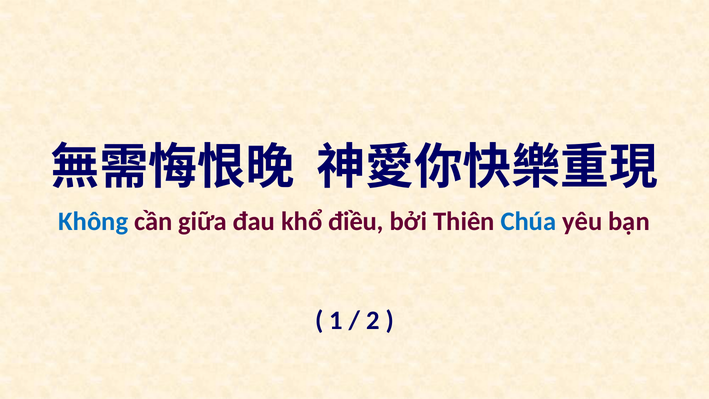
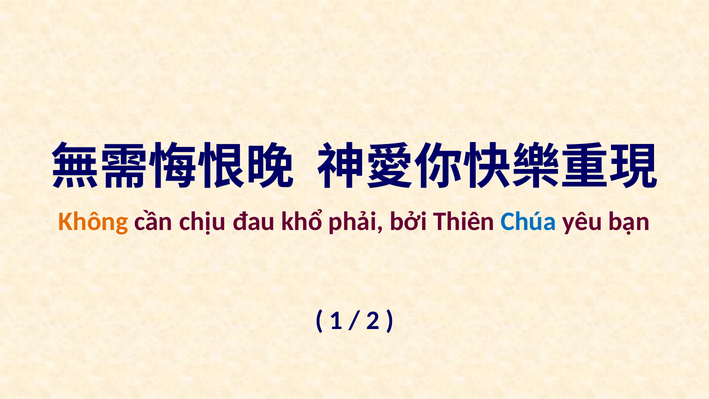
Không colour: blue -> orange (93, 221)
giữa: giữa -> chịu (202, 221)
điều: điều -> phải (356, 221)
